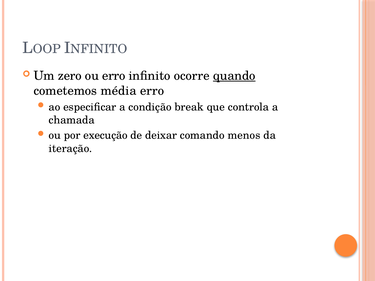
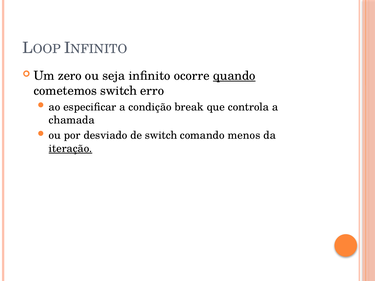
ou erro: erro -> seja (114, 76)
cometemos média: média -> switch (119, 91)
execução: execução -> desviado (105, 135)
de deixar: deixar -> switch (161, 135)
iteração underline: none -> present (70, 149)
